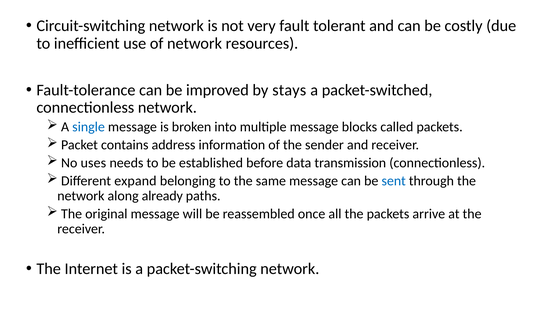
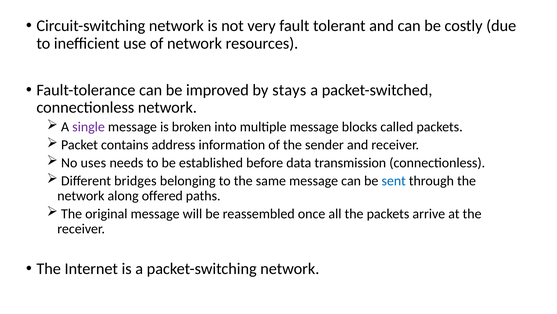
single colour: blue -> purple (89, 127)
expand: expand -> bridges (135, 180)
already: already -> offered (162, 195)
